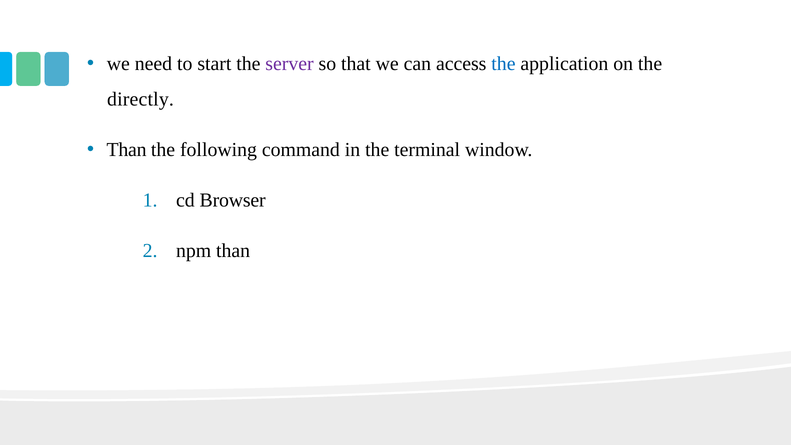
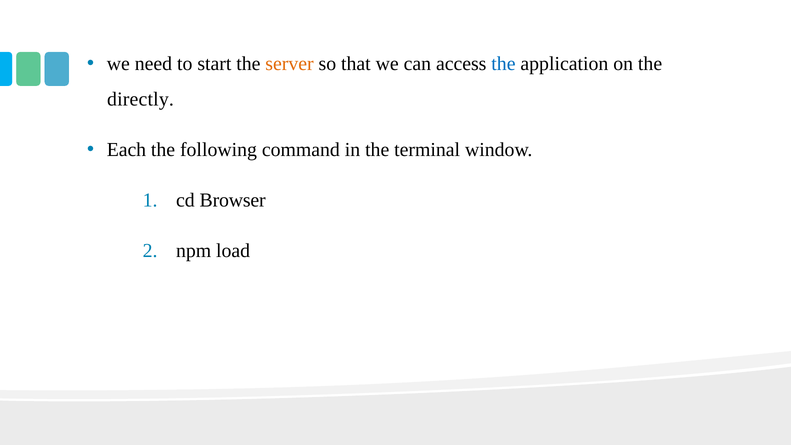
server colour: purple -> orange (290, 64)
Than: Than -> Each (126, 150)
npm than: than -> load (233, 251)
